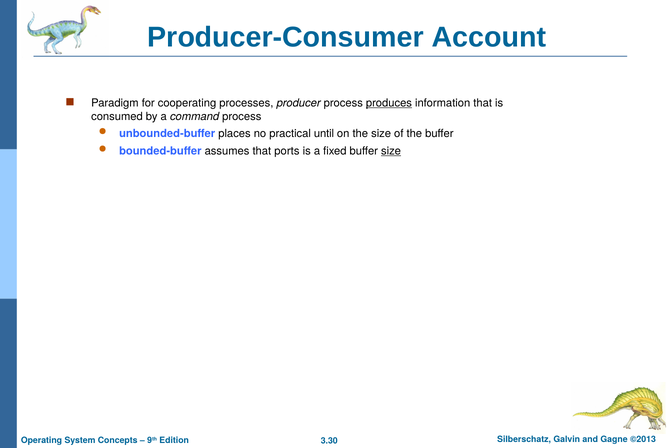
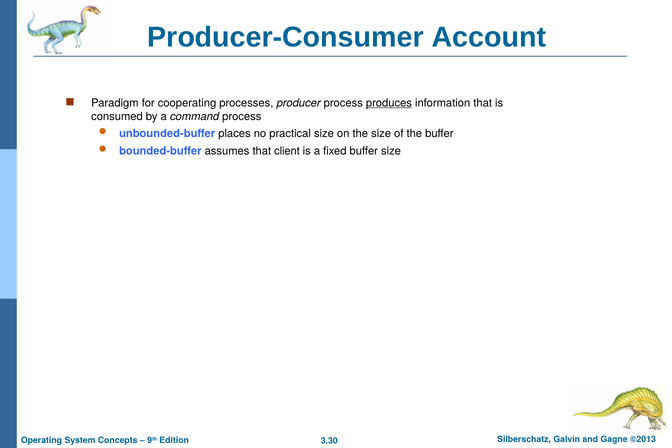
practical until: until -> size (324, 134)
ports: ports -> client (287, 151)
size underline: present -> none (391, 151)
